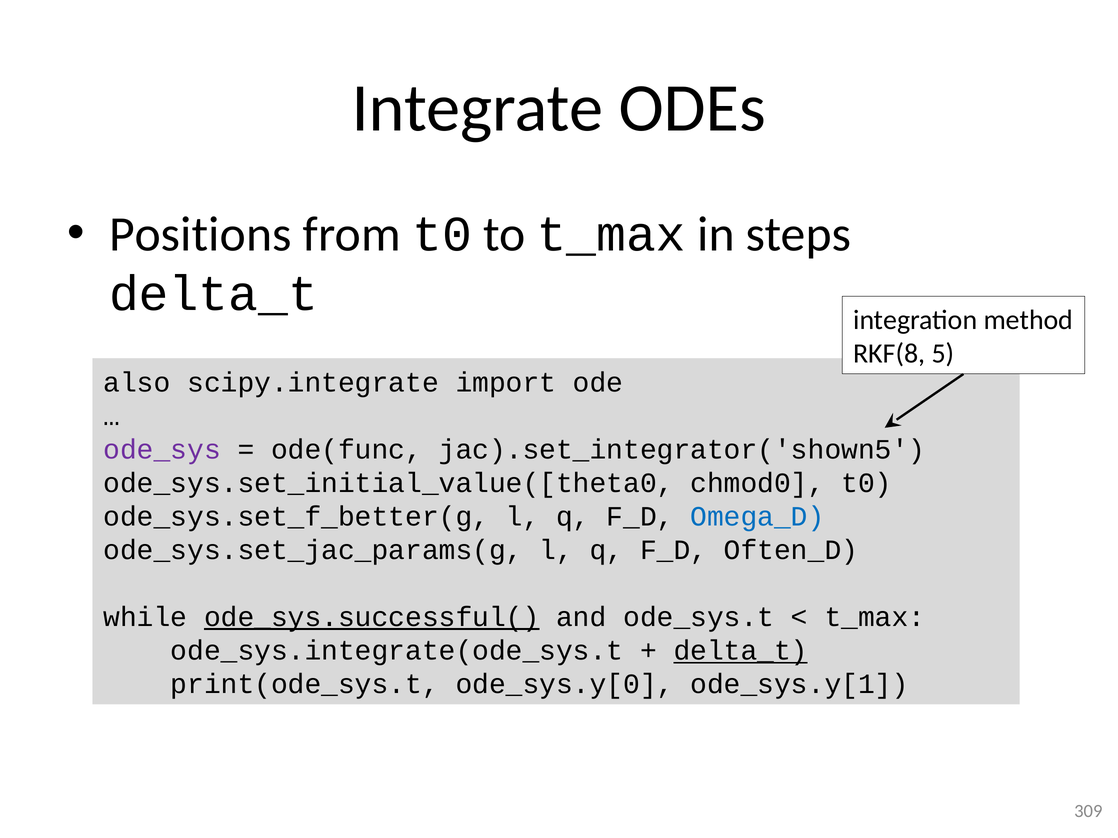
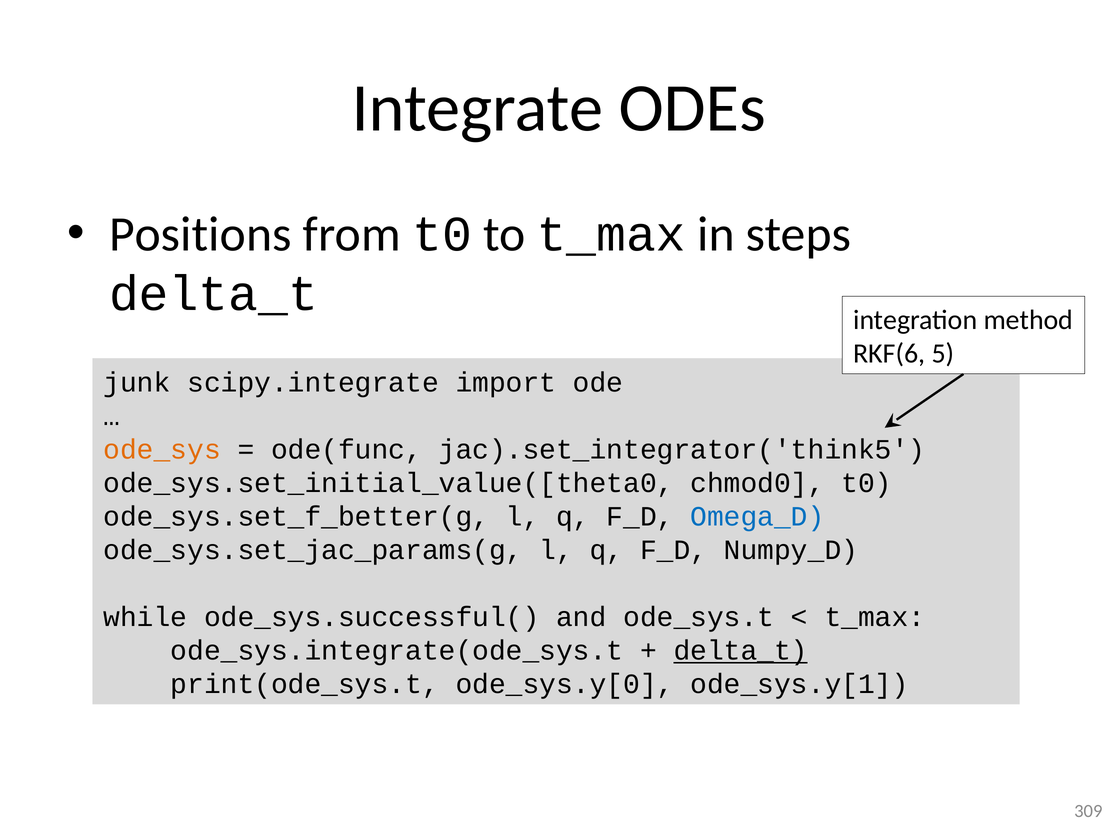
RKF(8: RKF(8 -> RKF(6 (889, 354)
also: also -> junk (137, 383)
ode_sys colour: purple -> orange (162, 450)
jac).set_integrator('shown5: jac).set_integrator('shown5 -> jac).set_integrator('think5 (682, 450)
Often_D: Often_D -> Numpy_D (791, 550)
ode_sys.successful( underline: present -> none (372, 617)
